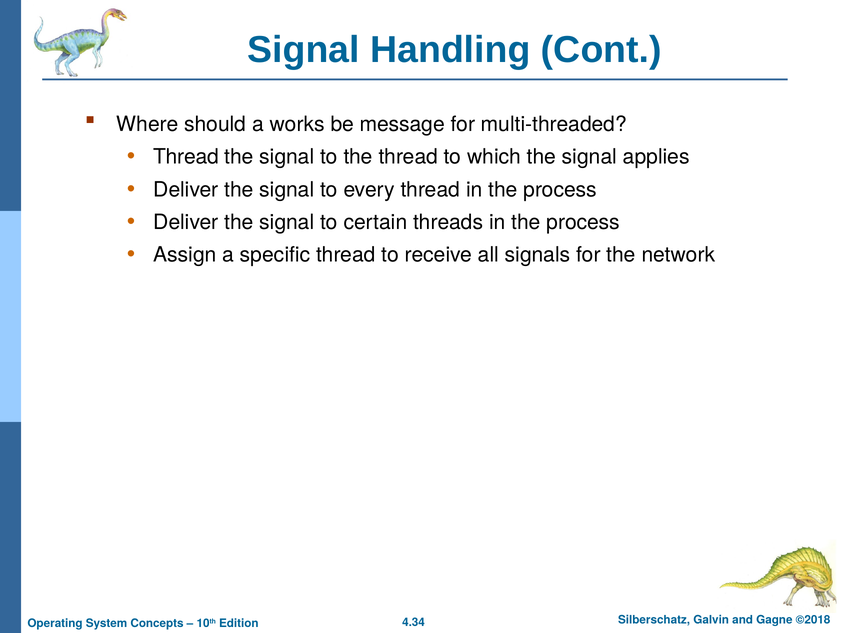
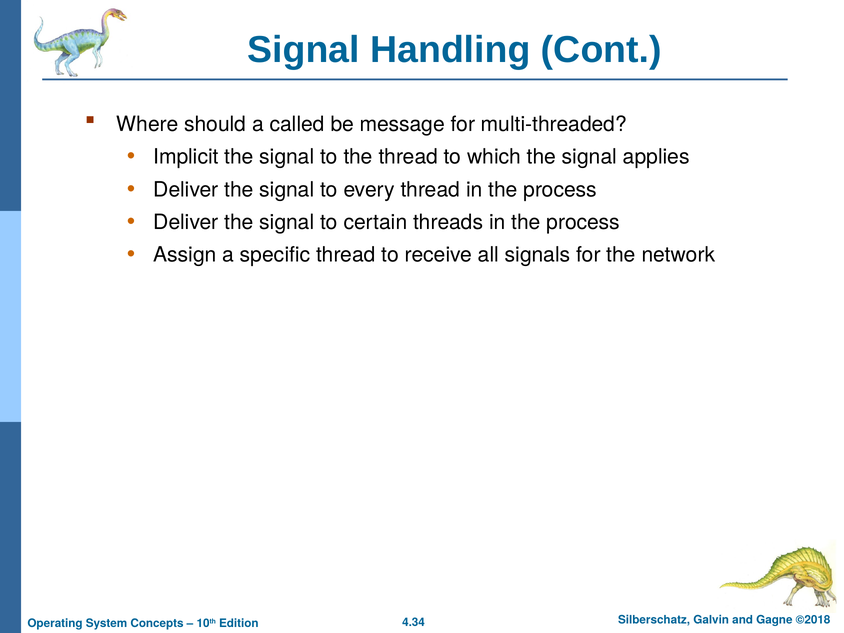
works: works -> called (297, 124)
Thread: Thread -> Implicit (186, 157)
